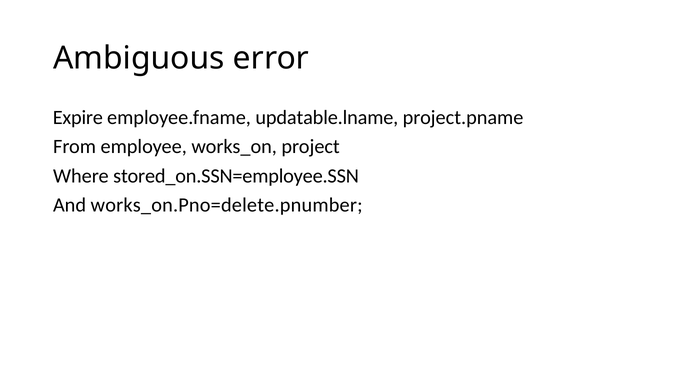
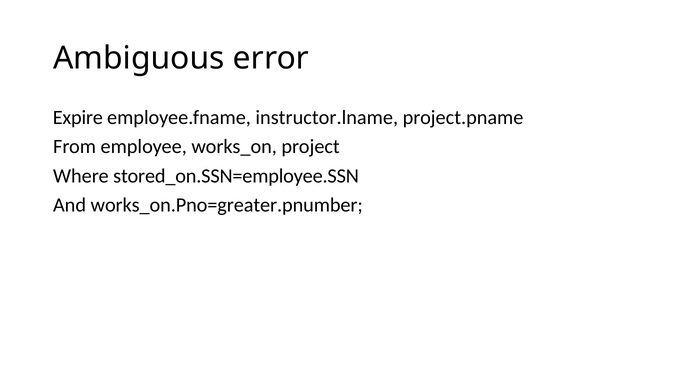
updatable.lname: updatable.lname -> instructor.lname (327, 118)
works_on.Pno=delete.pnumber: works_on.Pno=delete.pnumber -> works_on.Pno=greater.pnumber (227, 205)
